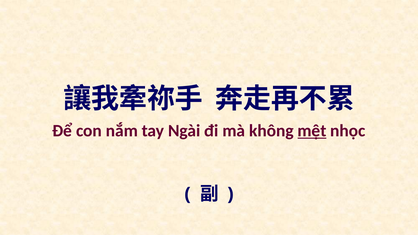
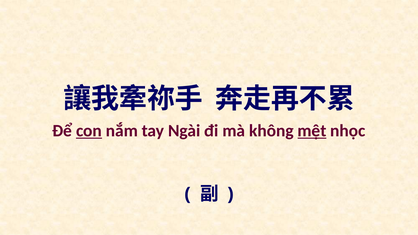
con underline: none -> present (89, 131)
